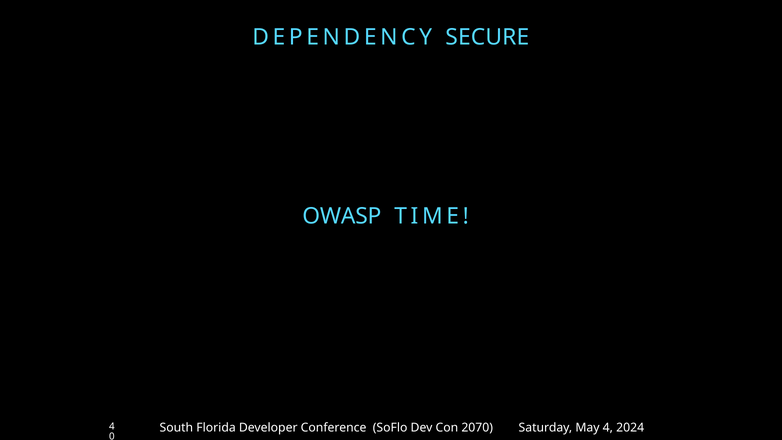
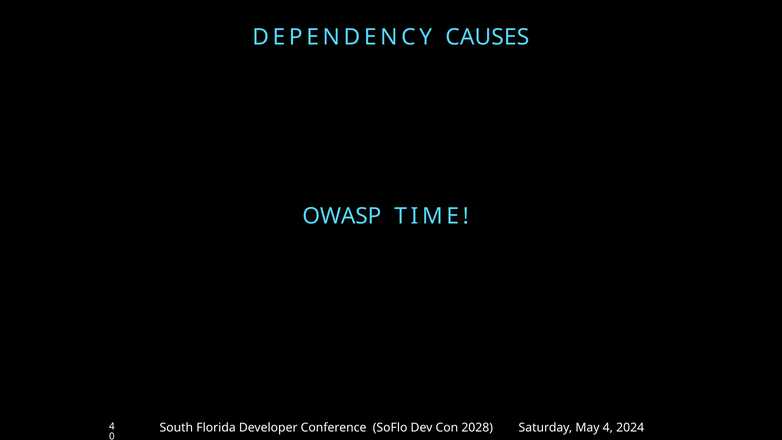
SECURE: SECURE -> CAUSES (487, 37)
2070: 2070 -> 2028 (477, 427)
